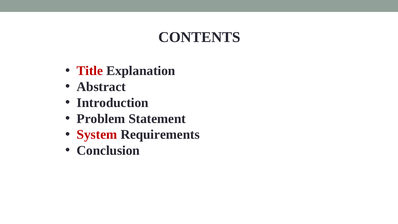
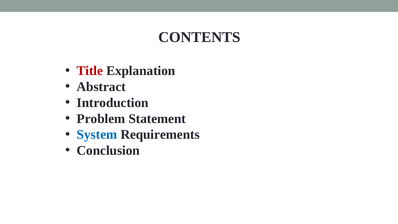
System colour: red -> blue (97, 134)
